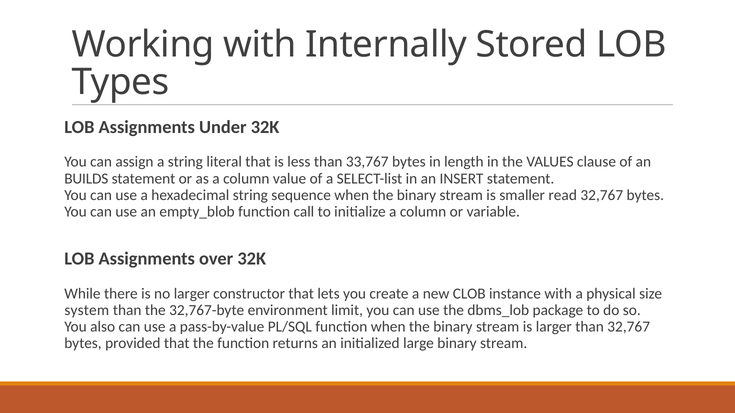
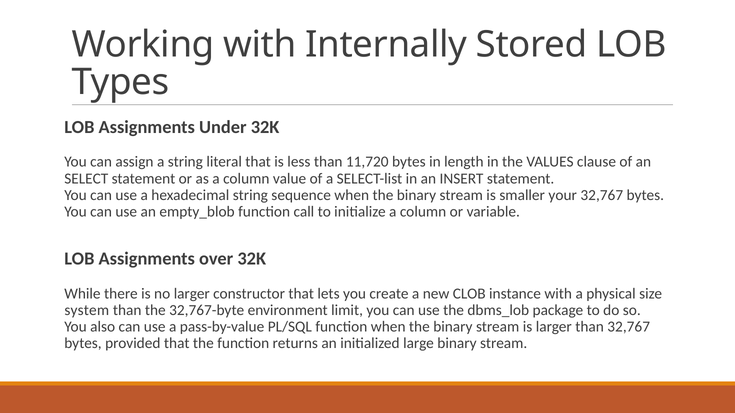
33,767: 33,767 -> 11,720 (367, 162)
BUILDS: BUILDS -> SELECT (86, 179)
read: read -> your (563, 195)
